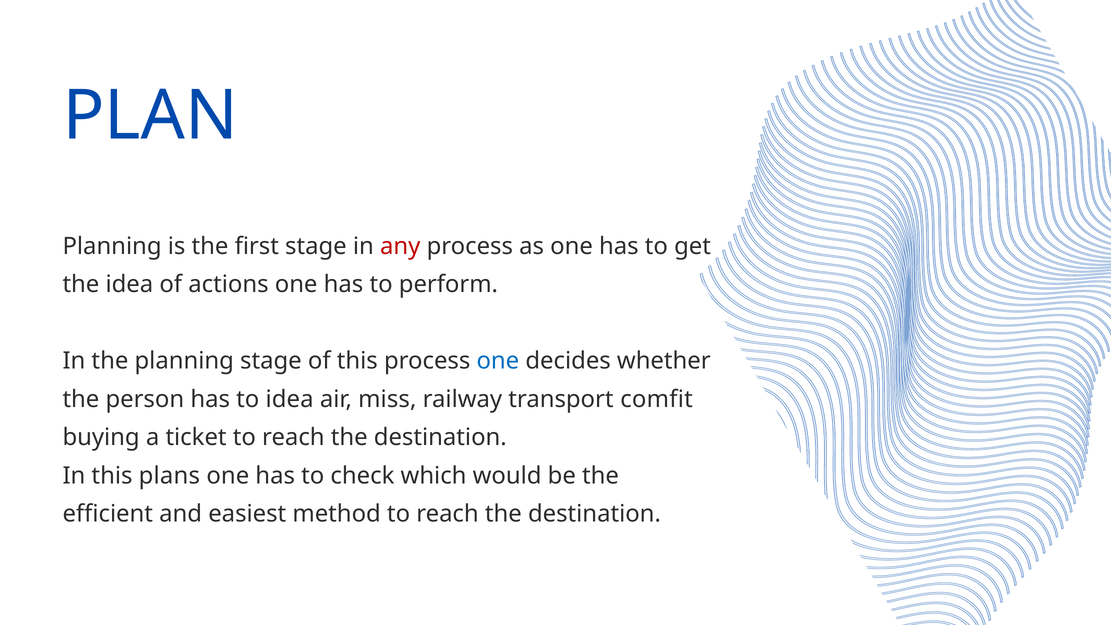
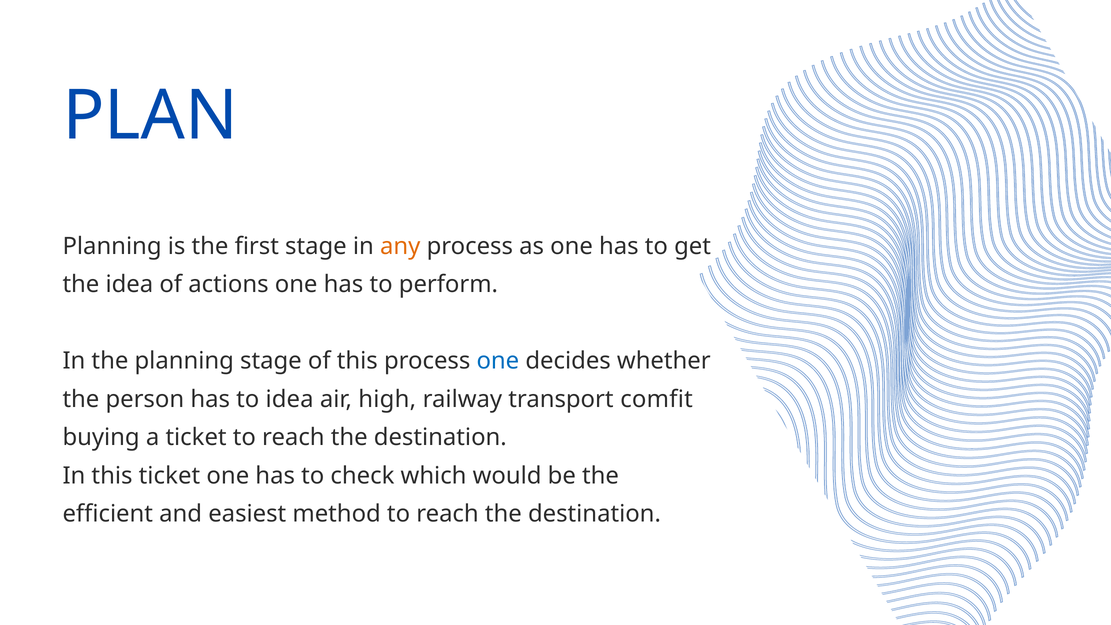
any colour: red -> orange (400, 246)
miss: miss -> high (387, 399)
this plans: plans -> ticket (169, 476)
